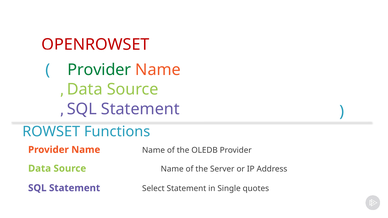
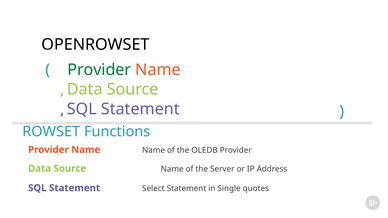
OPENROWSET colour: red -> black (95, 45)
